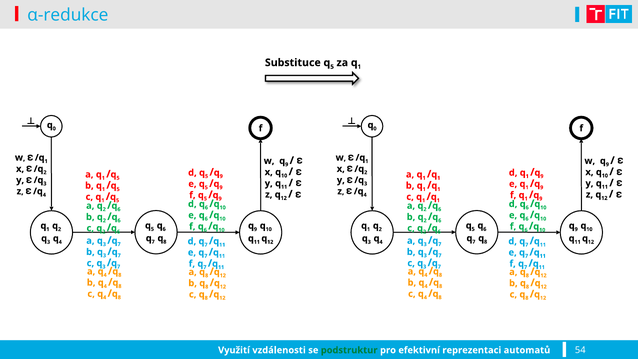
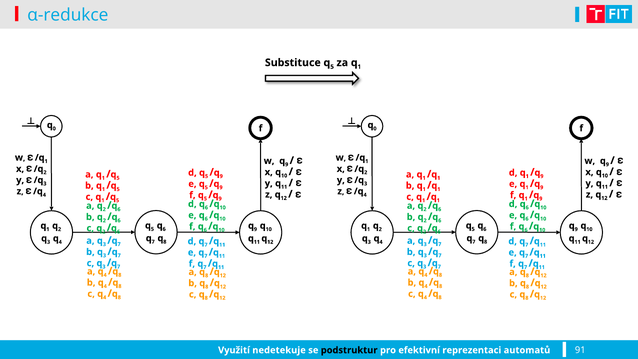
vzdálenosti: vzdálenosti -> nedetekuje (279, 350)
podstruktur colour: green -> black (349, 350)
54: 54 -> 91 (580, 350)
